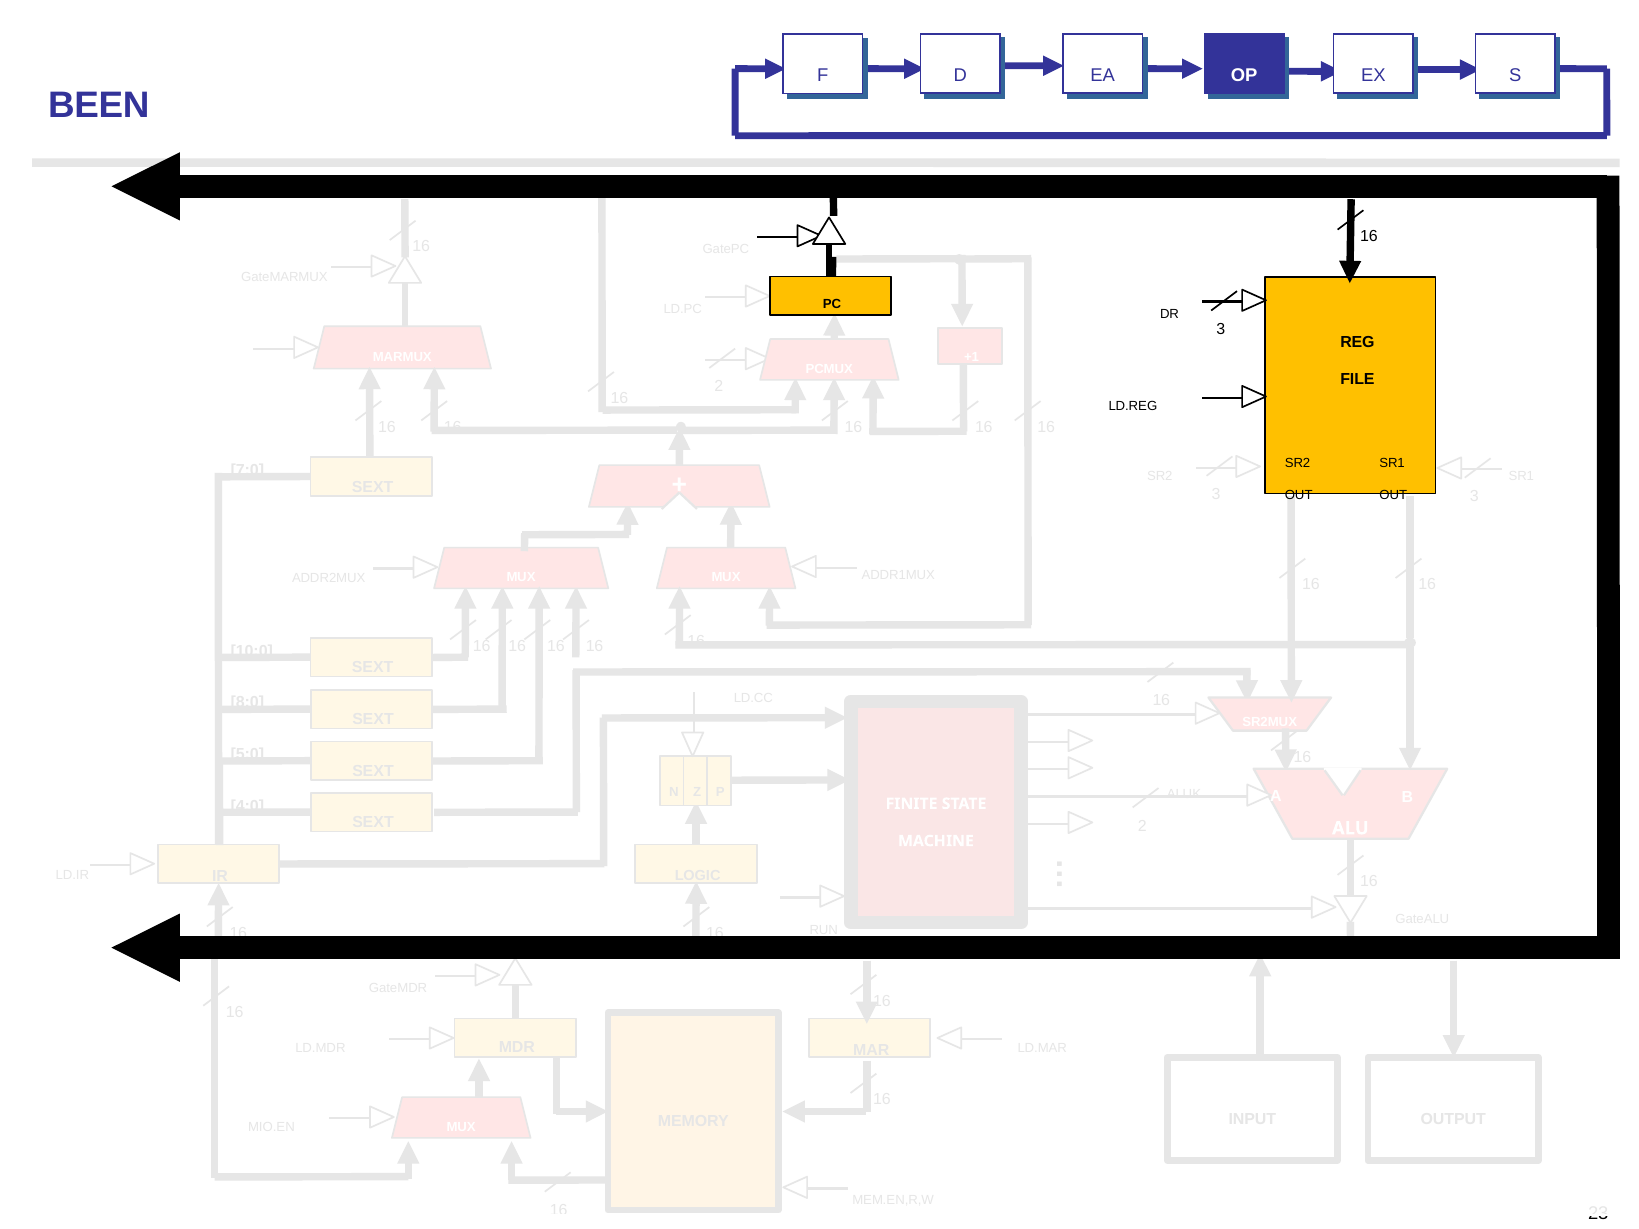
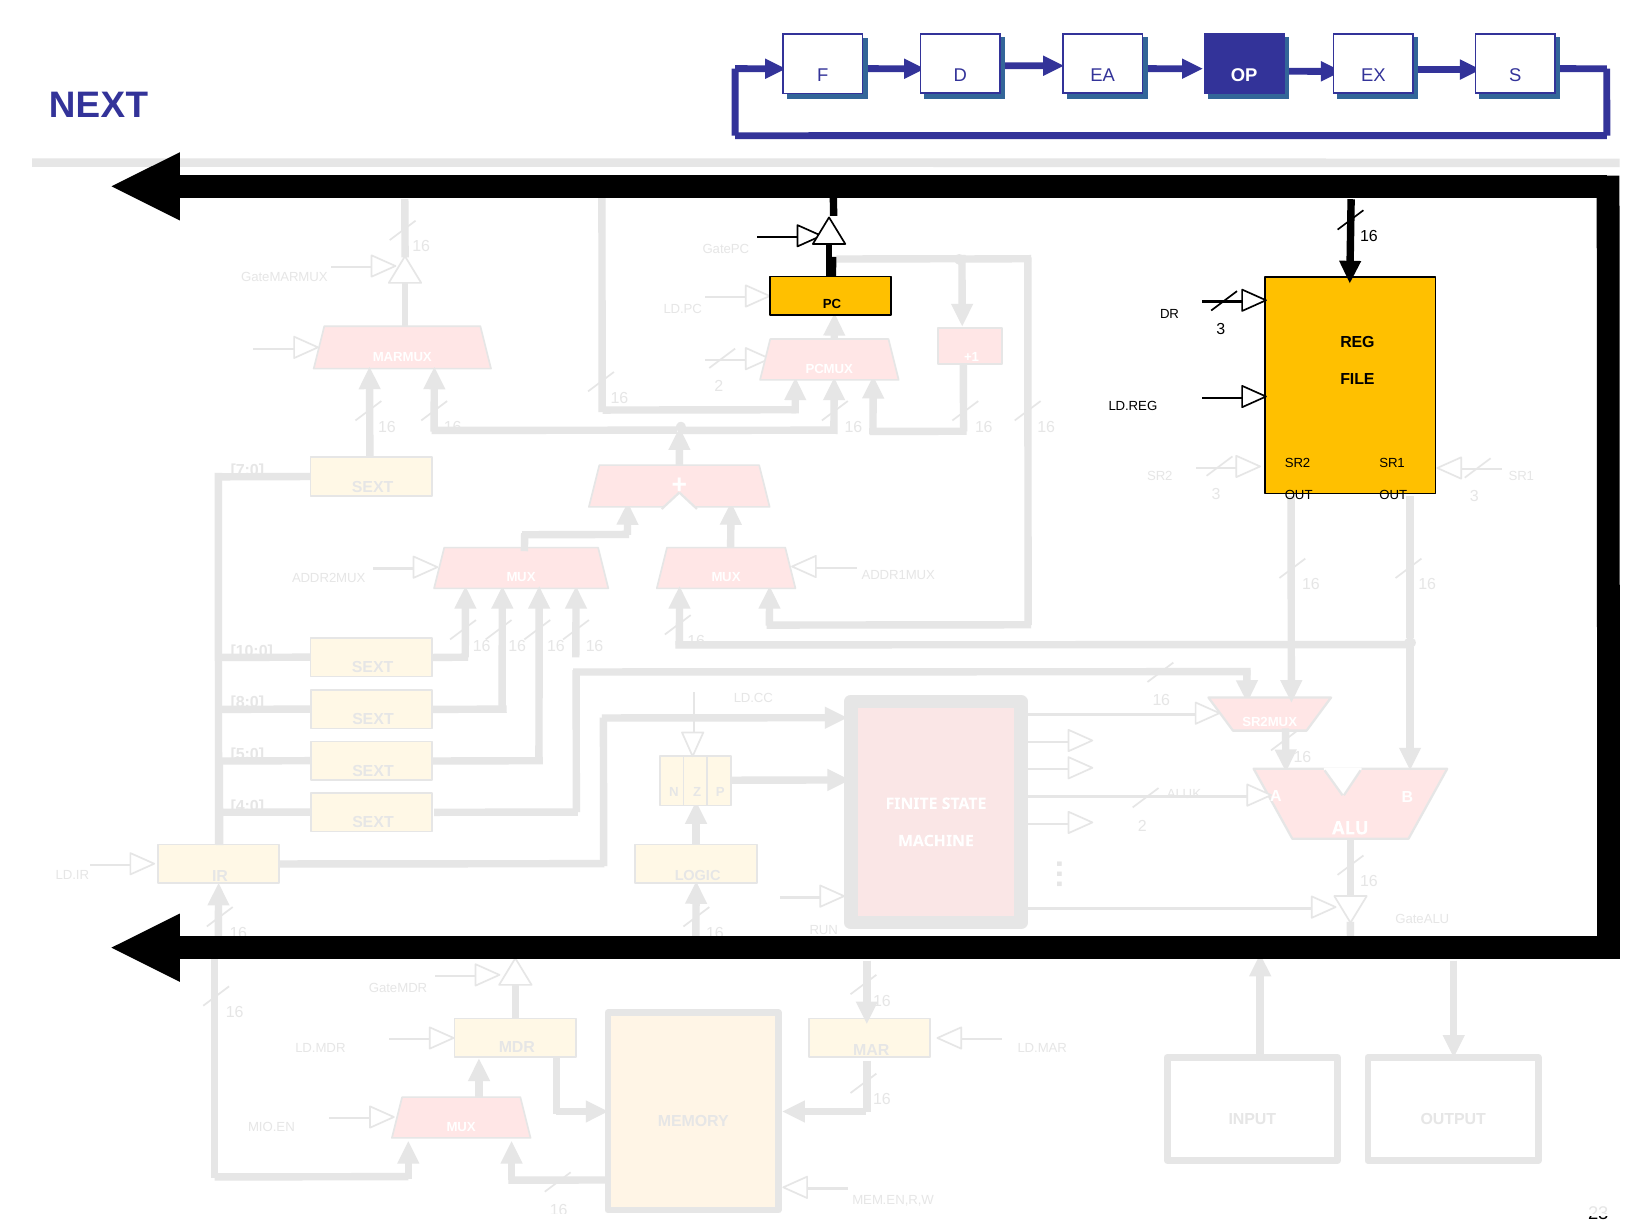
BEEN: BEEN -> NEXT (98, 105)
